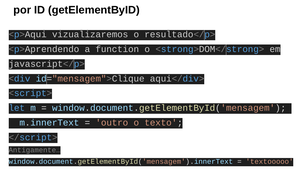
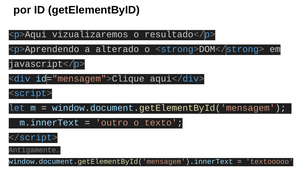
function: function -> alterado (117, 49)
